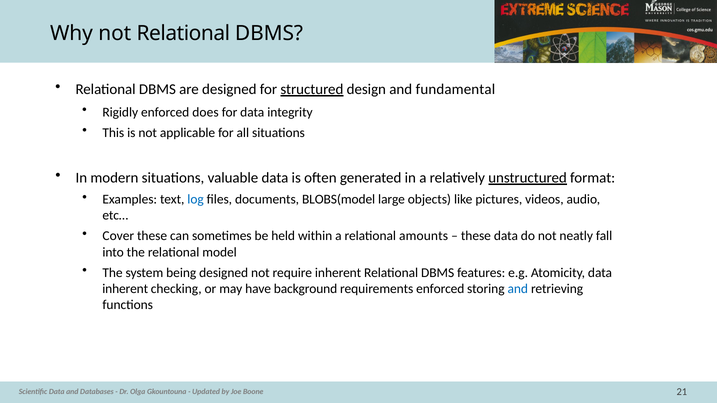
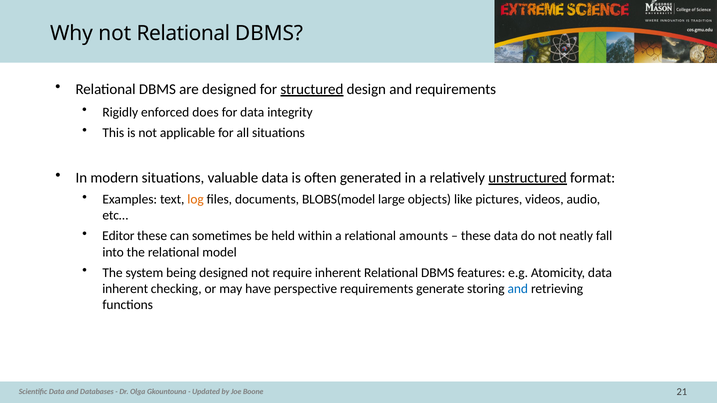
and fundamental: fundamental -> requirements (456, 90)
log colour: blue -> orange (196, 199)
Cover: Cover -> Editor (118, 236)
background: background -> perspective (305, 289)
requirements enforced: enforced -> generate (440, 289)
